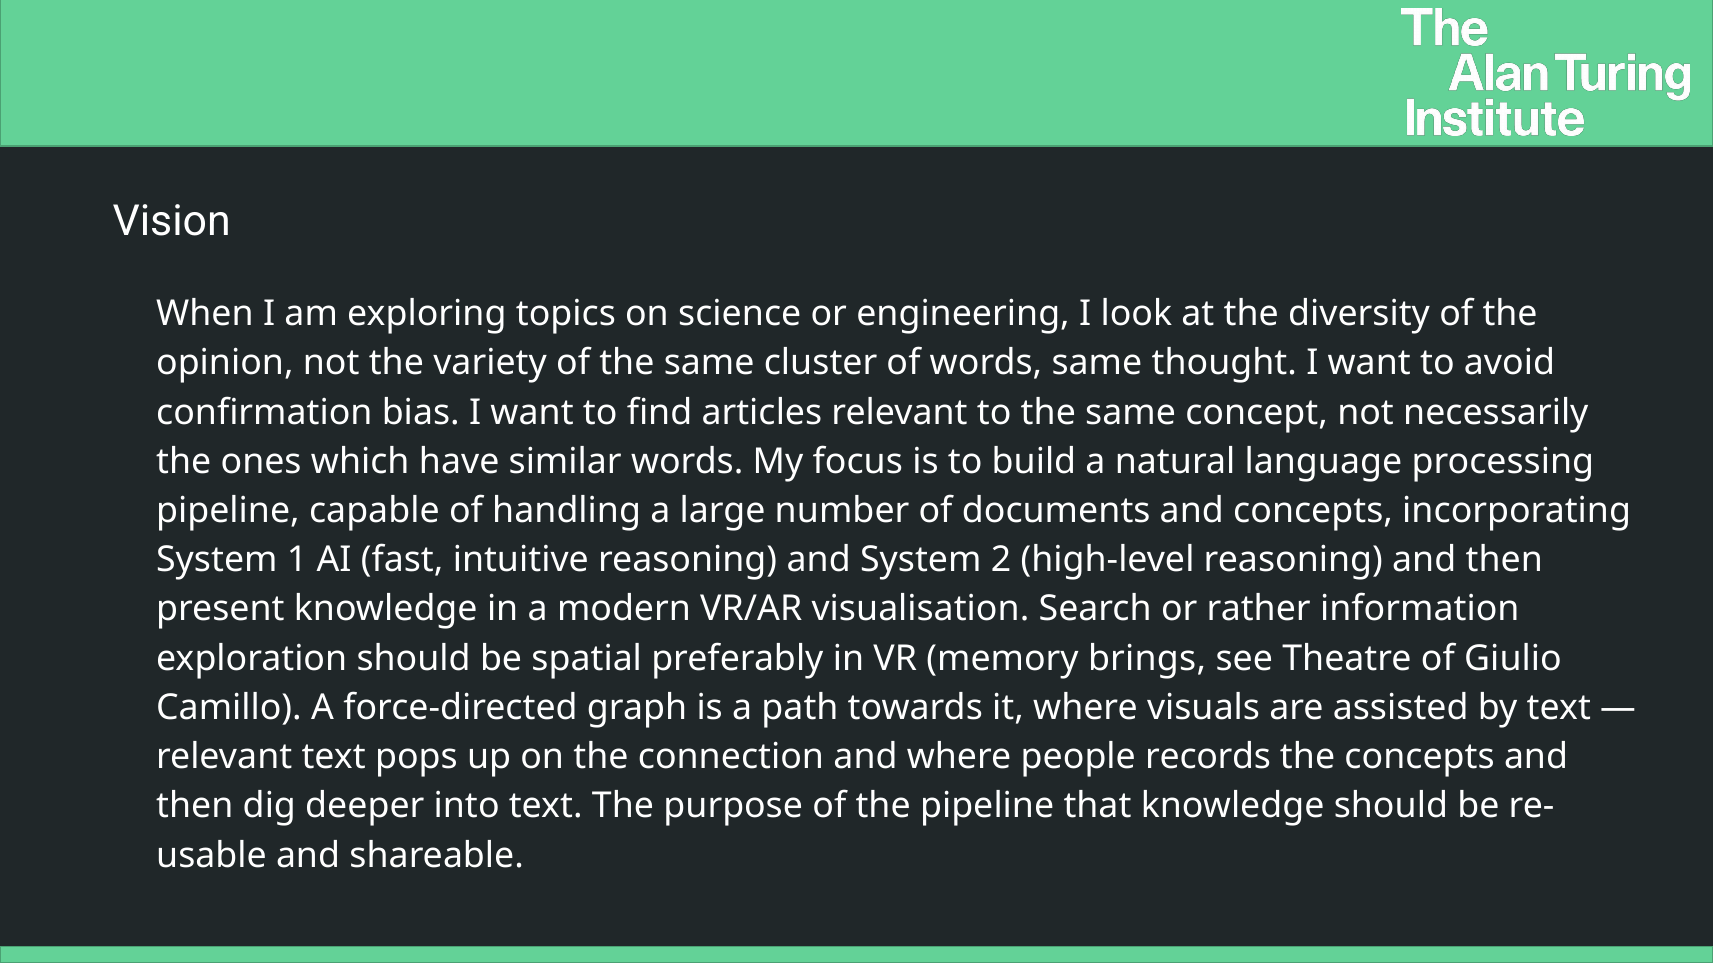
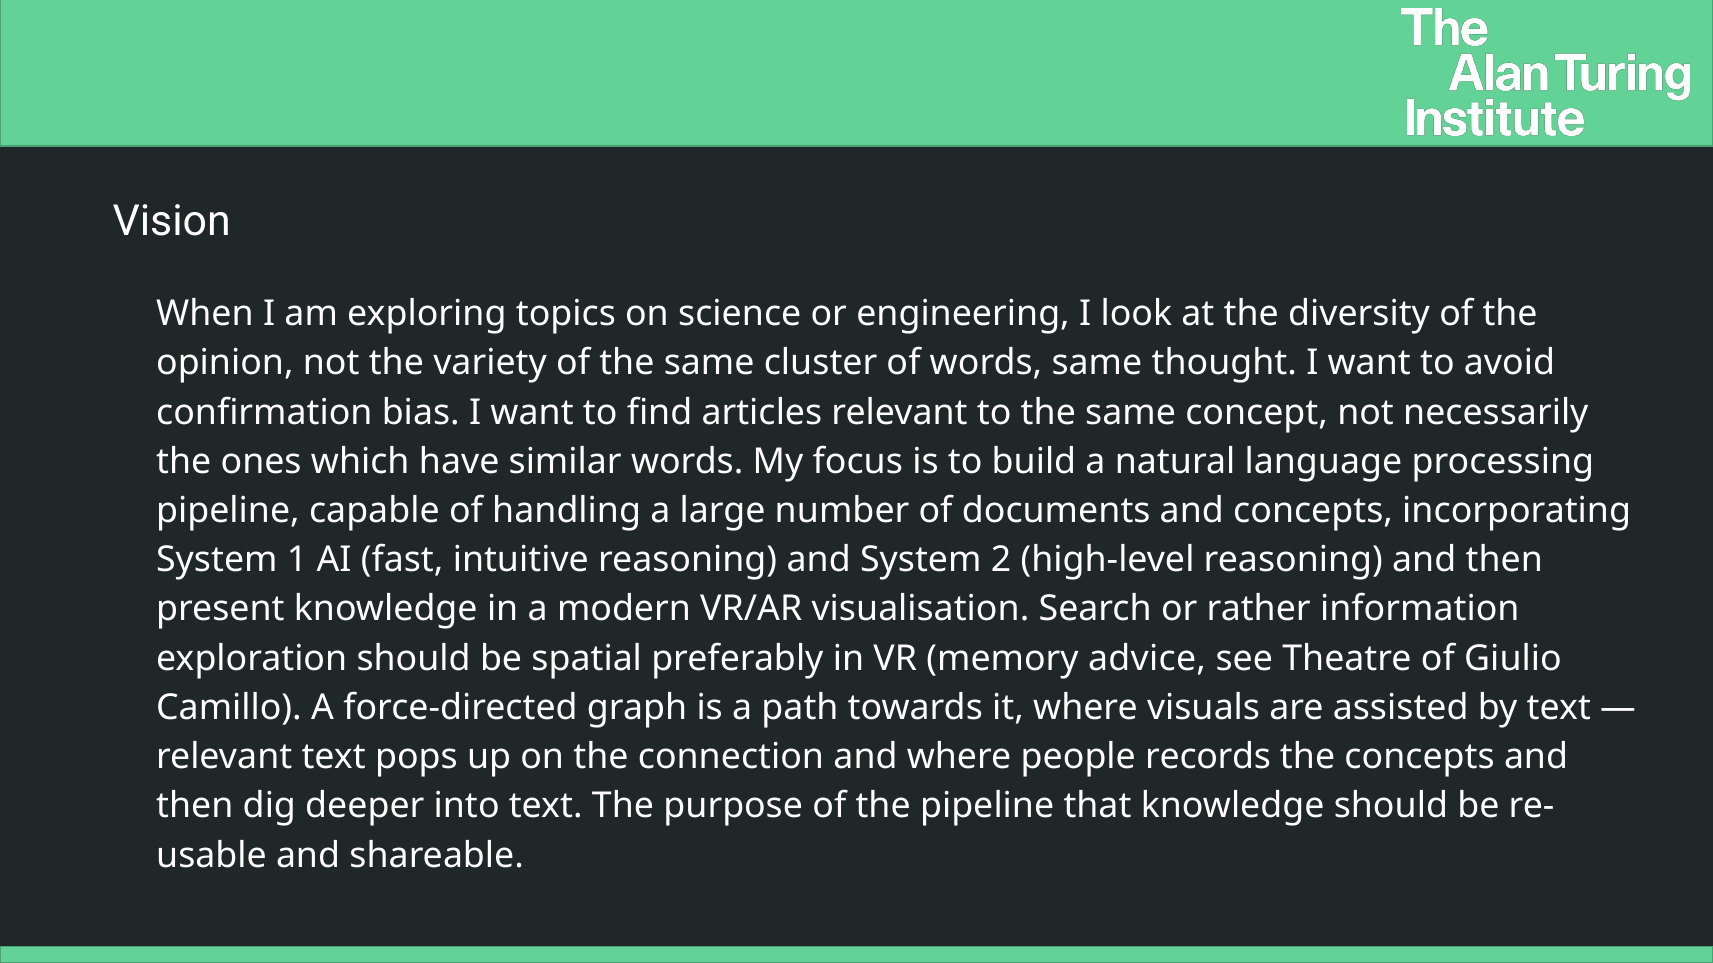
brings: brings -> advice (1147, 659)
